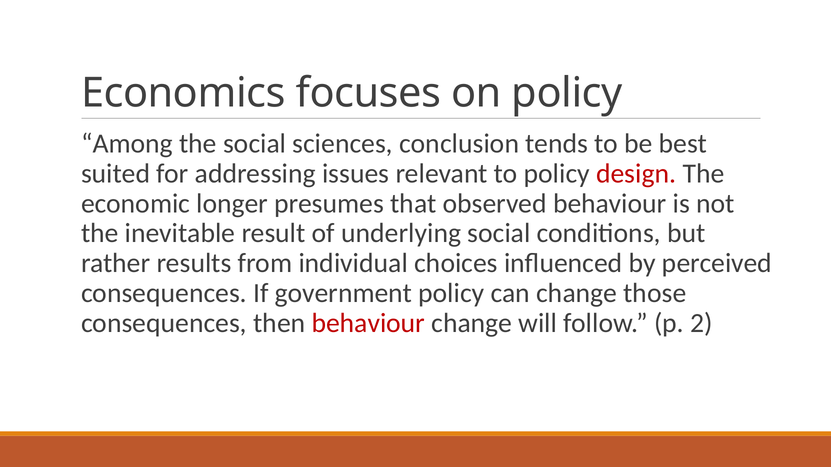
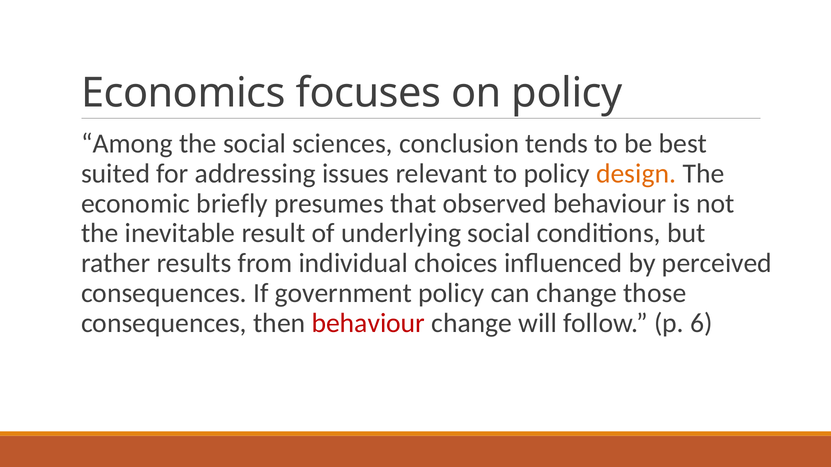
design colour: red -> orange (636, 174)
longer: longer -> briefly (232, 204)
2: 2 -> 6 (701, 323)
